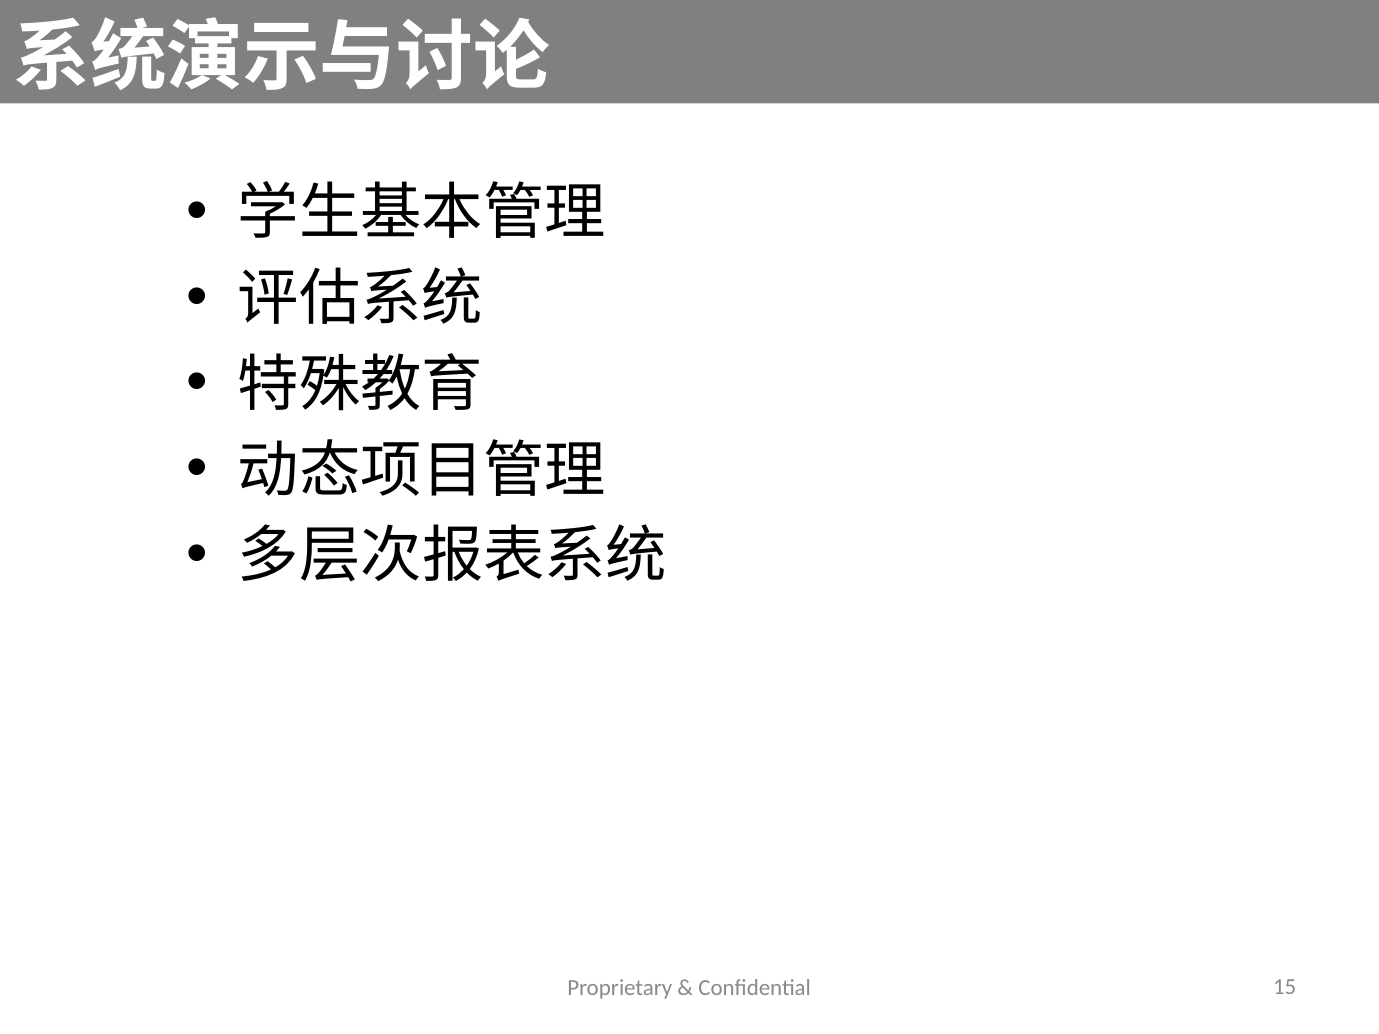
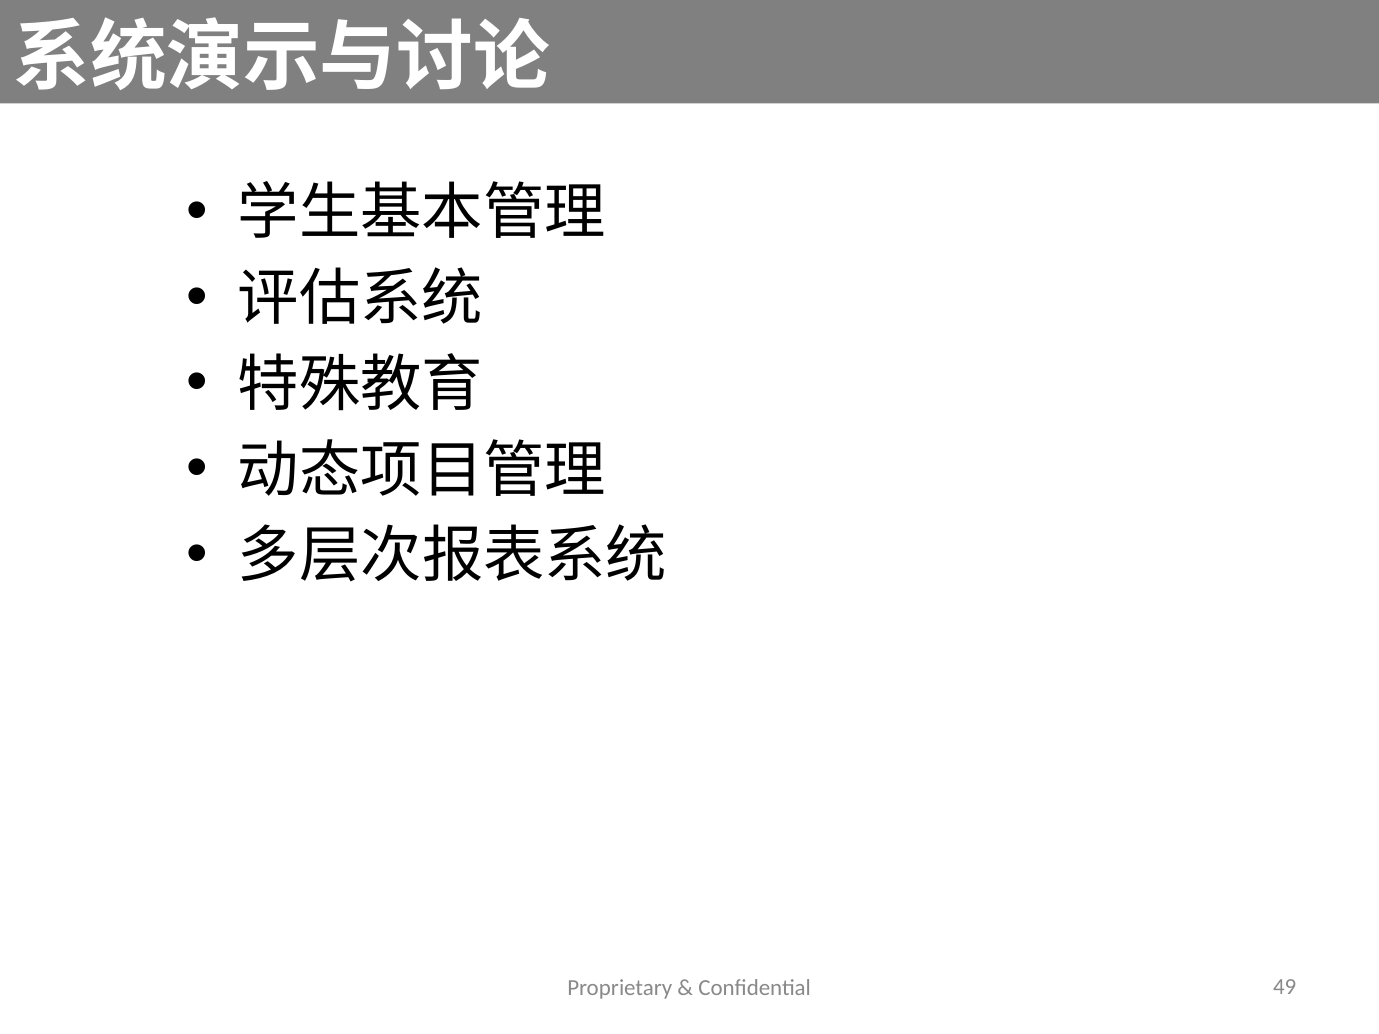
15: 15 -> 49 (1285, 987)
